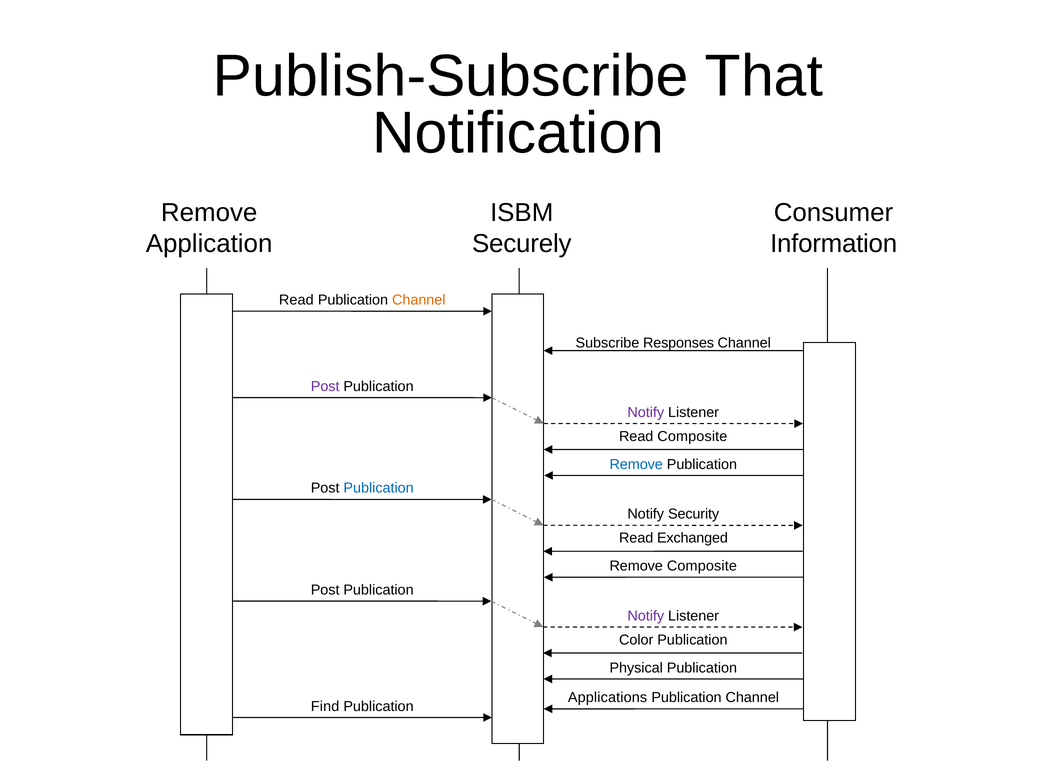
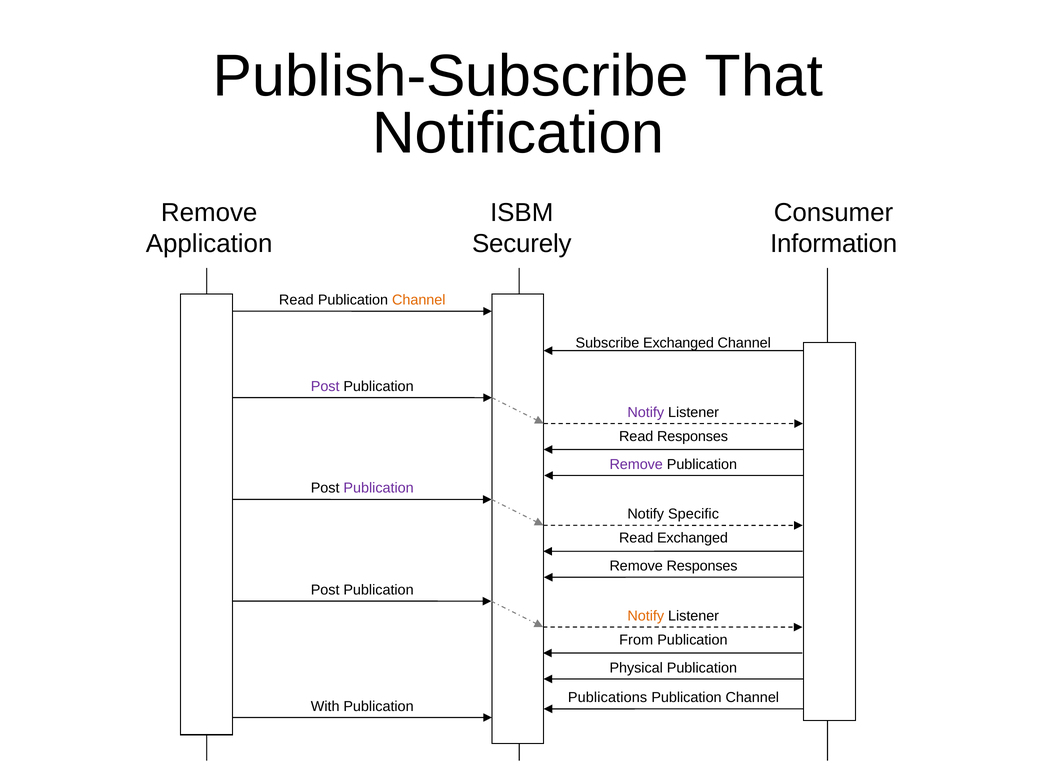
Subscribe Responses: Responses -> Exchanged (679, 343)
Read Composite: Composite -> Responses (693, 436)
Remove colour: blue -> purple (636, 464)
Publication colour: blue -> purple (379, 488)
Security: Security -> Specific (694, 514)
Remove Composite: Composite -> Responses (702, 566)
Notify colour: purple -> orange (646, 616)
Color: Color -> From (636, 640)
Applications: Applications -> Publications (608, 697)
Find: Find -> With (325, 706)
